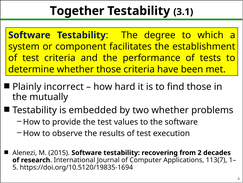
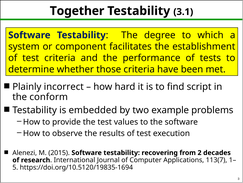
find those: those -> script (199, 86)
mutually: mutually -> conform (49, 97)
two whether: whether -> example (170, 110)
